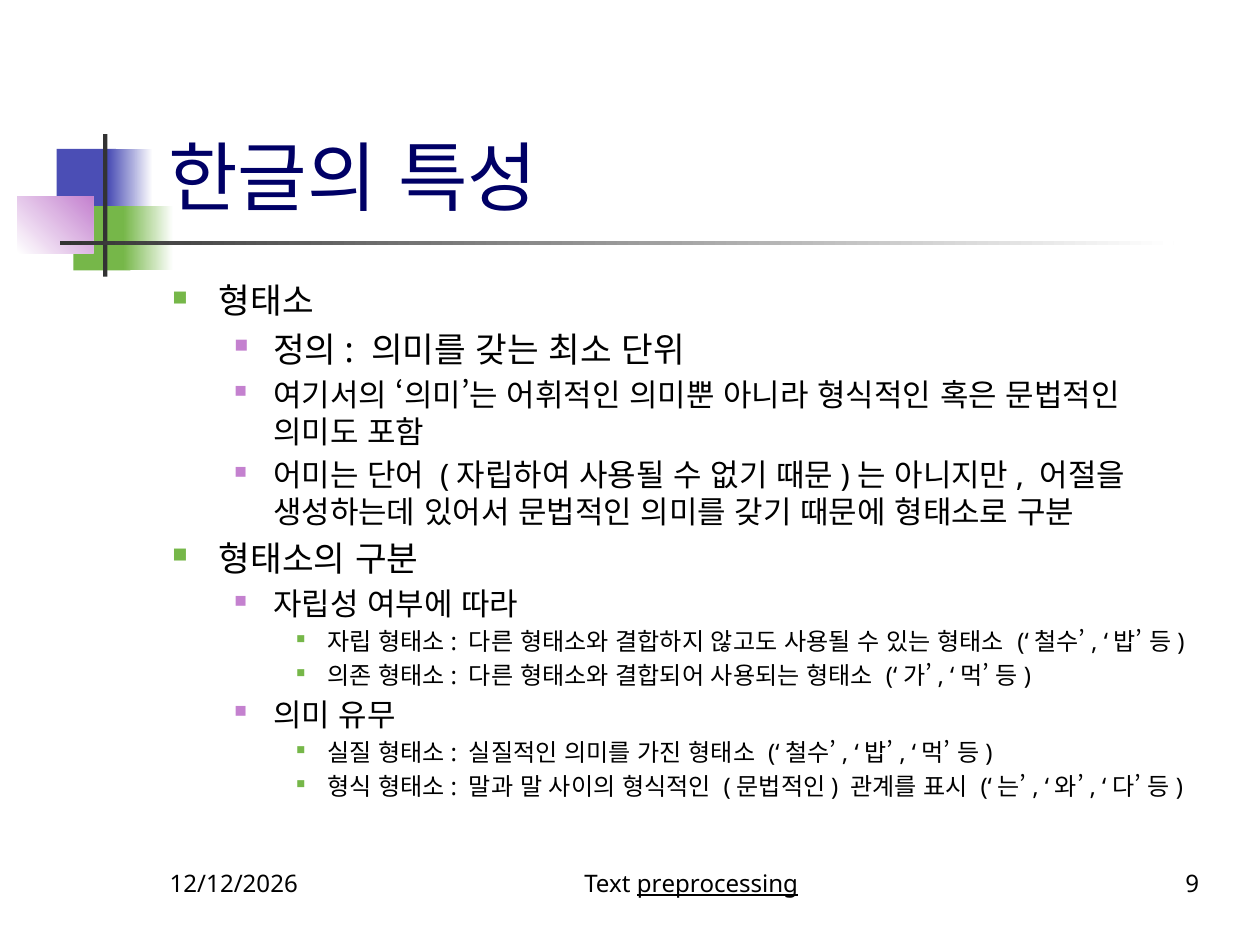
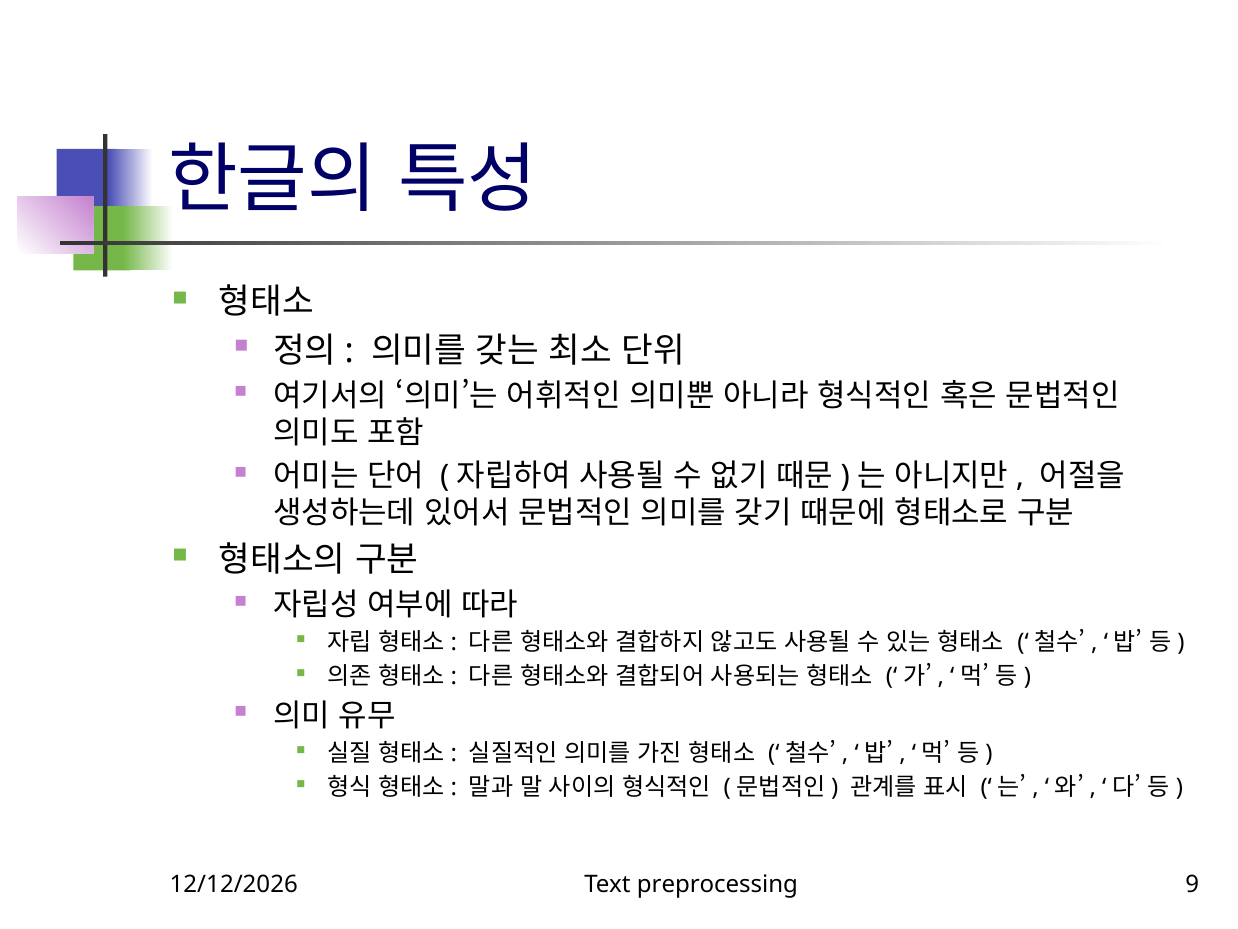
preprocessing underline: present -> none (717, 884)
